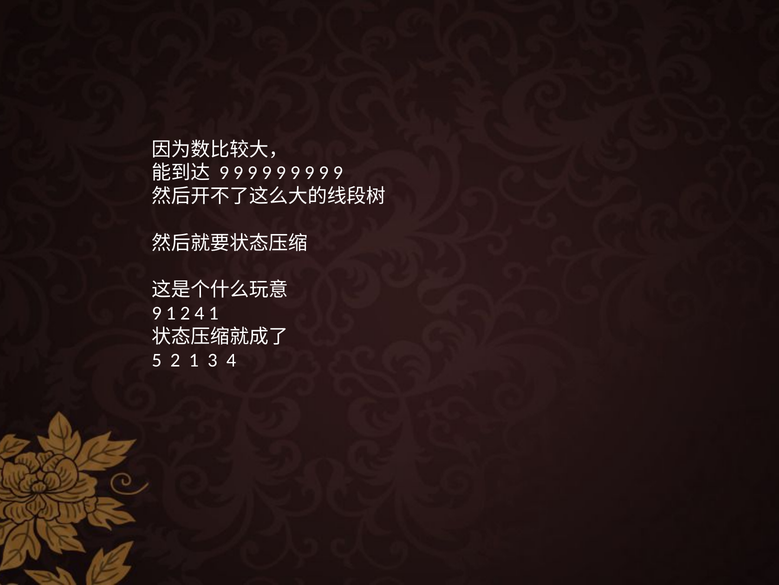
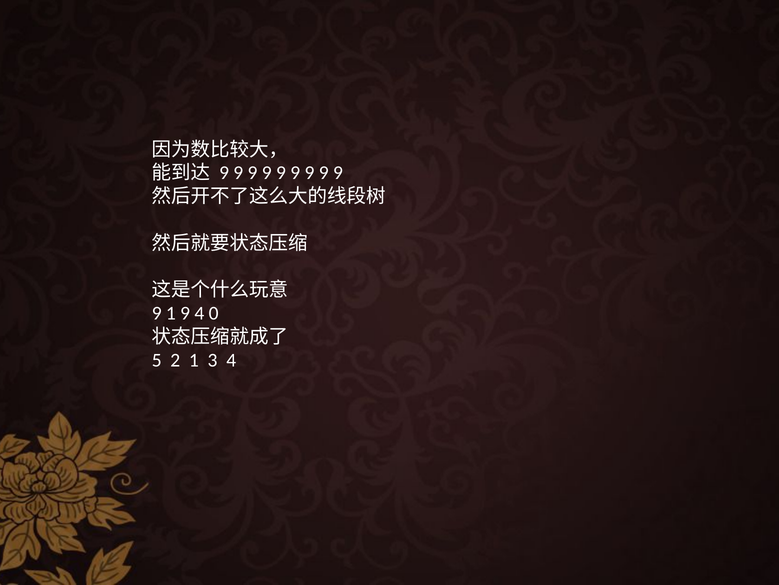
1 2: 2 -> 9 (185, 313)
4 1: 1 -> 0 (214, 313)
